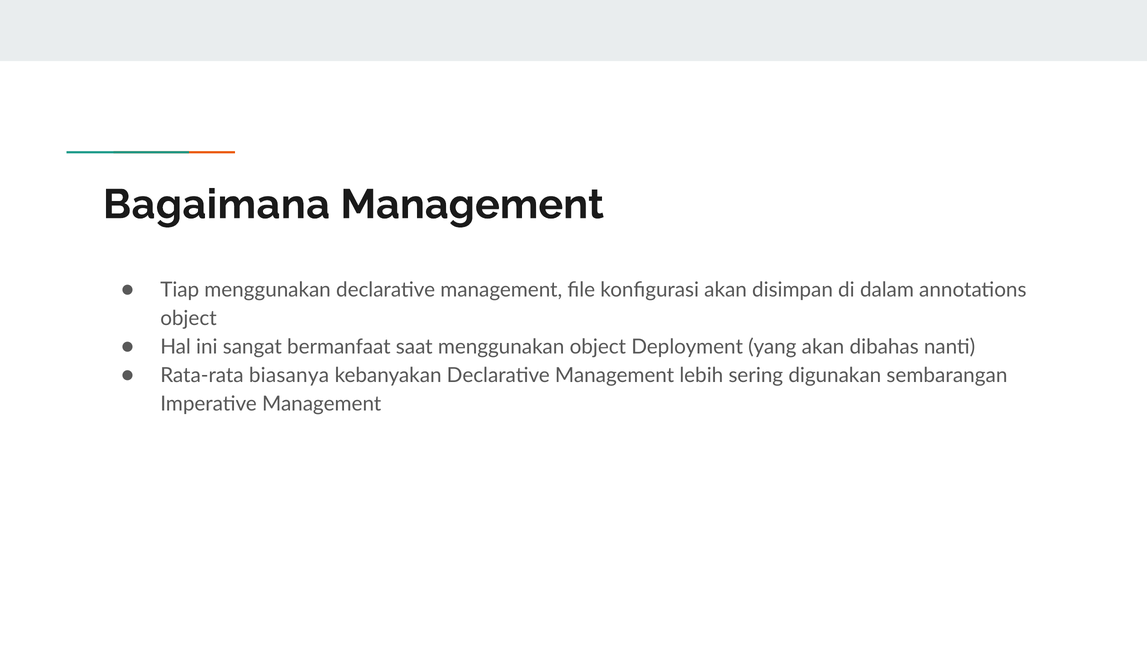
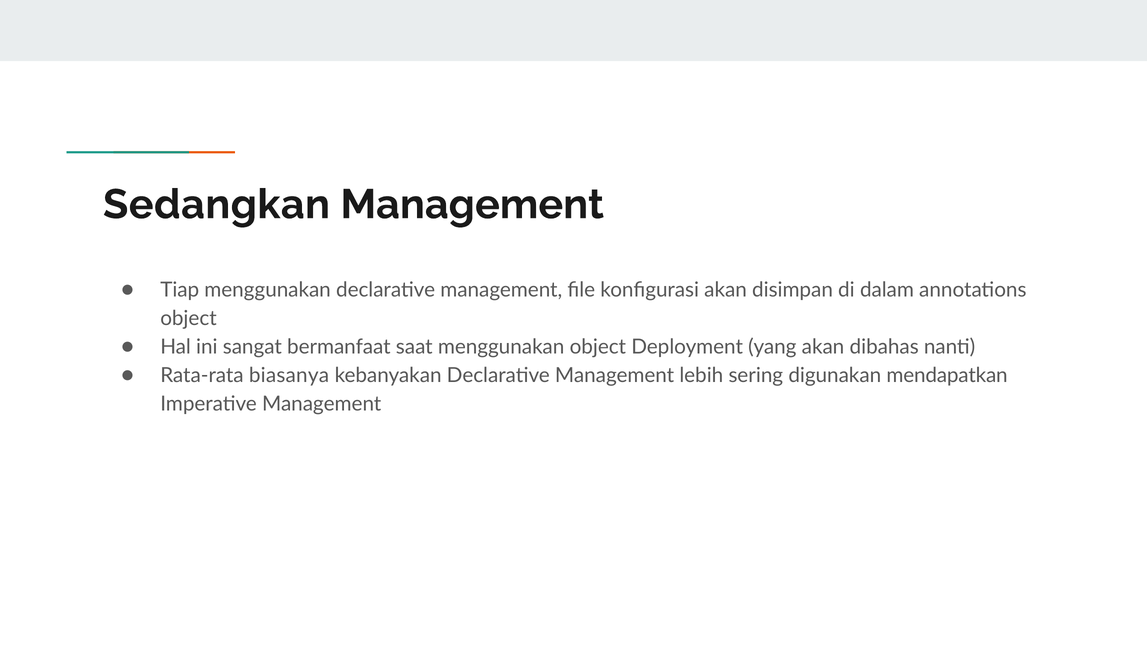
Bagaimana: Bagaimana -> Sedangkan (216, 205)
sembarangan: sembarangan -> mendapatkan (947, 376)
